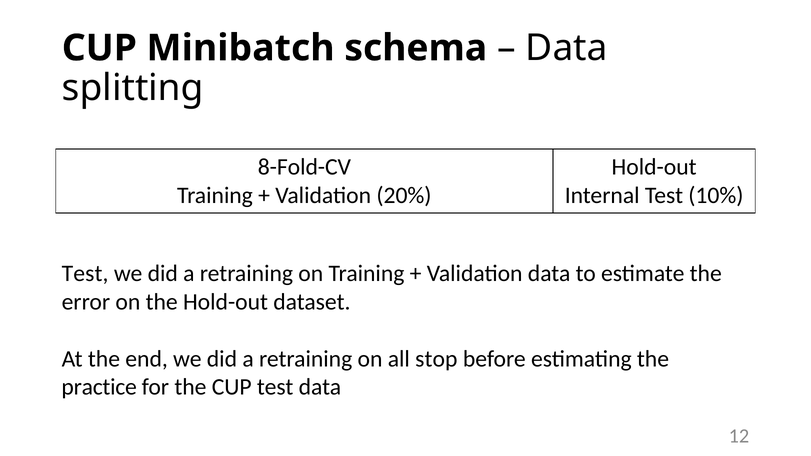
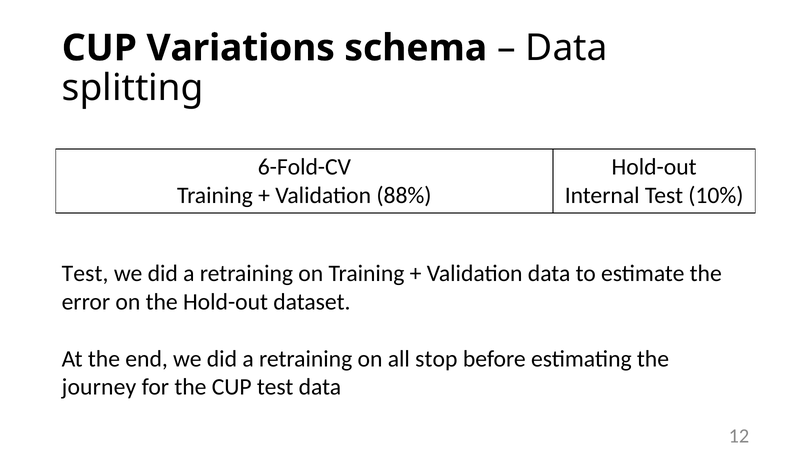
Minibatch: Minibatch -> Variations (241, 48)
8-Fold-CV: 8-Fold-CV -> 6-Fold-CV (304, 167)
20%: 20% -> 88% (404, 196)
practice: practice -> journey (99, 387)
